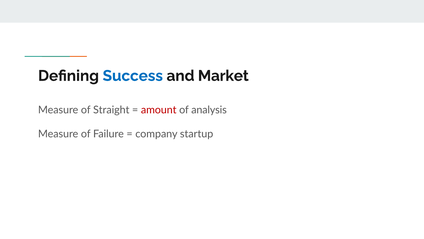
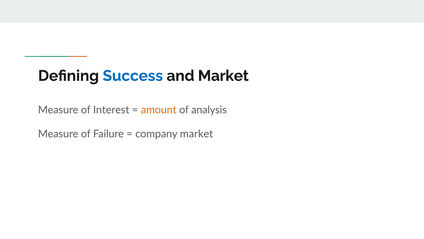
Straight: Straight -> Interest (111, 110)
amount colour: red -> orange (159, 110)
company startup: startup -> market (197, 134)
